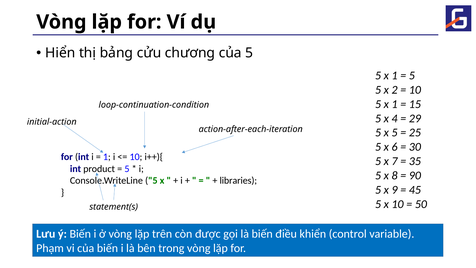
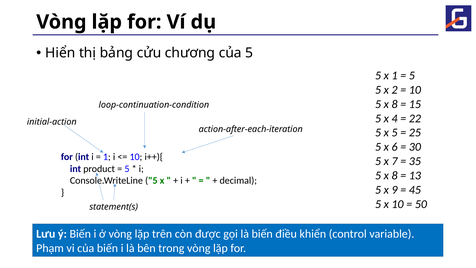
1: 1 -> 8 (395, 104)
29: 29 -> 22 (415, 118)
90: 90 -> 13 (415, 175)
libraries: libraries -> decimal (238, 181)
